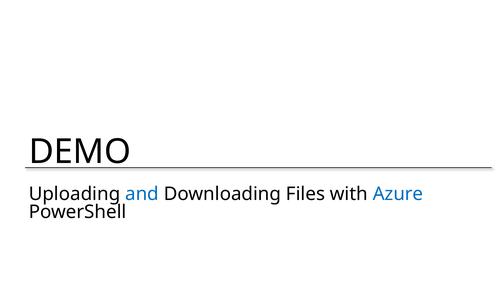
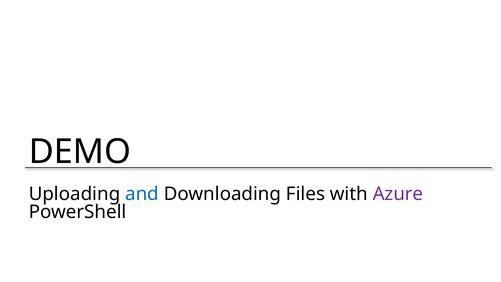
Azure colour: blue -> purple (398, 194)
